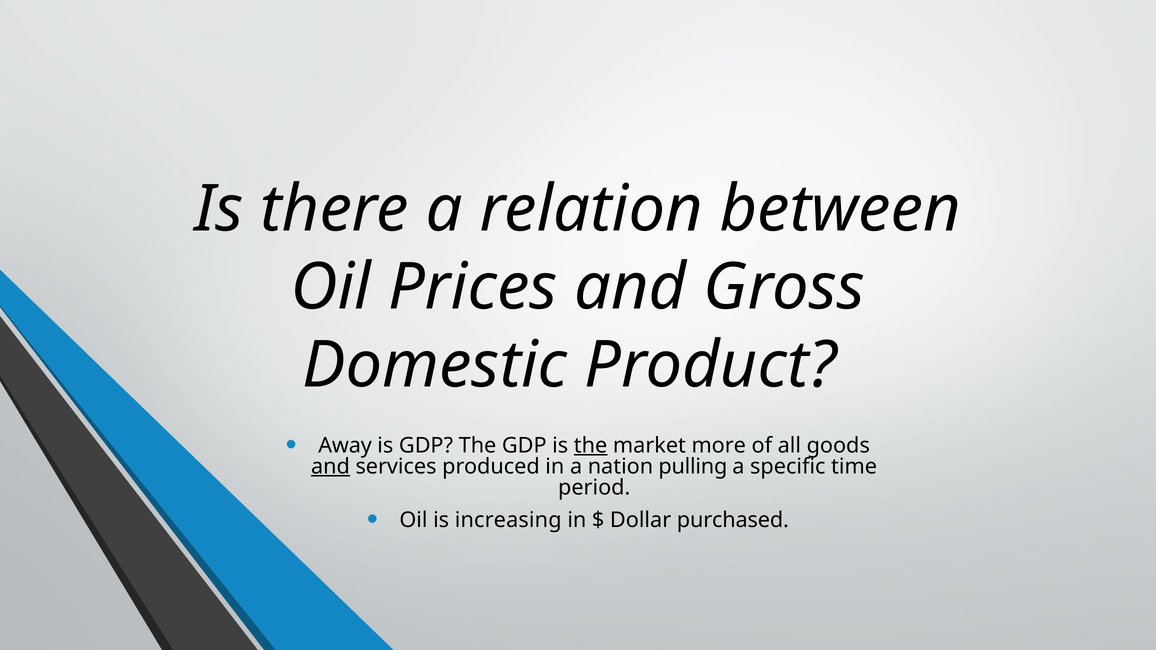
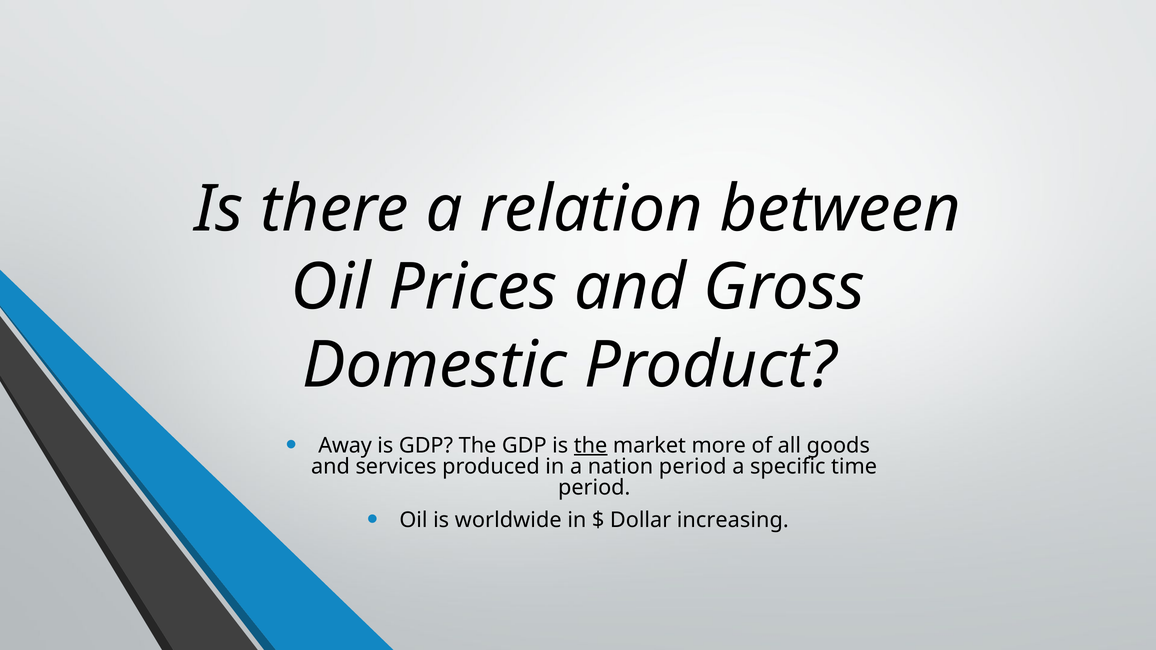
and underline: present -> none (330, 467)
nation pulling: pulling -> period (693, 467)
increasing: increasing -> worldwide (508, 521)
purchased: purchased -> increasing (733, 521)
